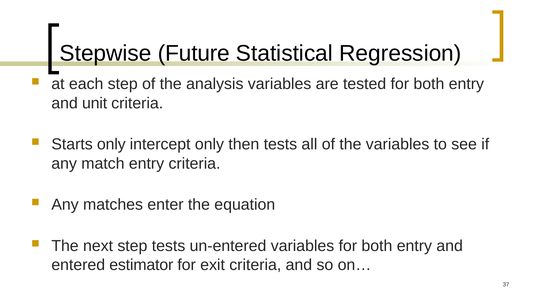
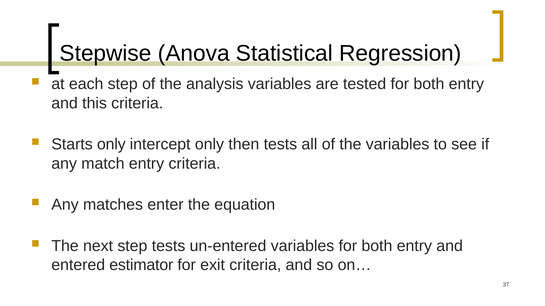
Future: Future -> Anova (194, 53)
unit: unit -> this (95, 103)
